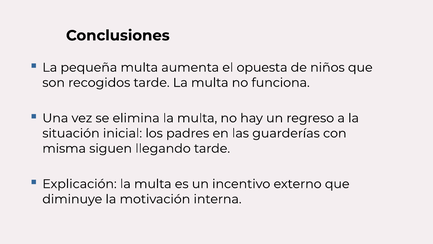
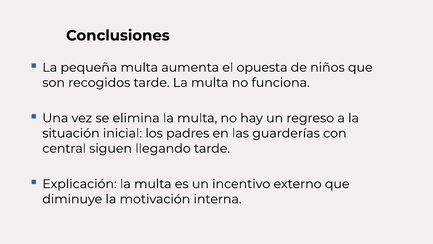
misma: misma -> central (64, 148)
